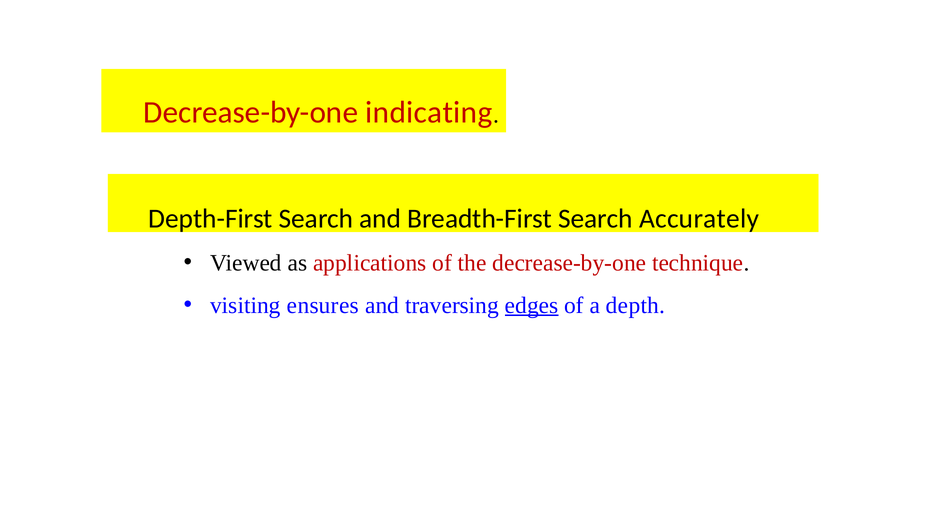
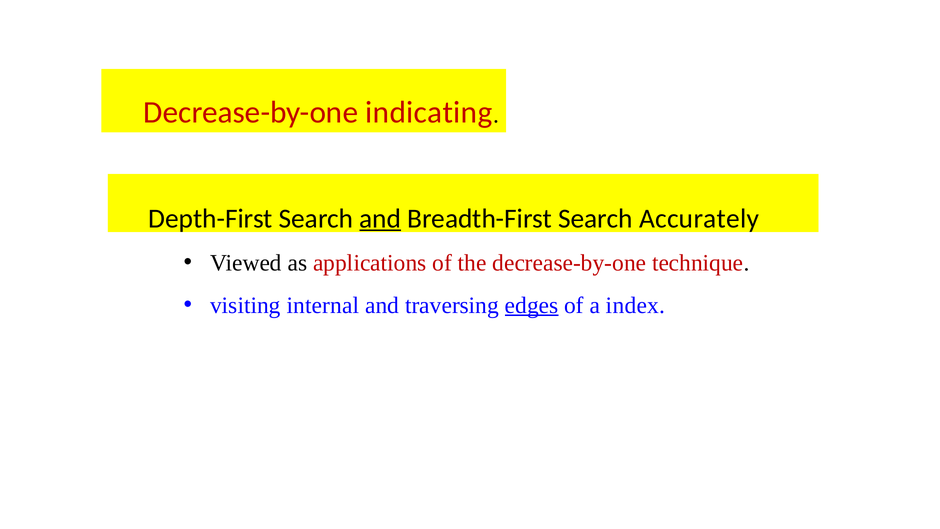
and underline: none -> present (380, 218)
ensures: ensures -> internal (323, 305)
depth: depth -> index (636, 305)
